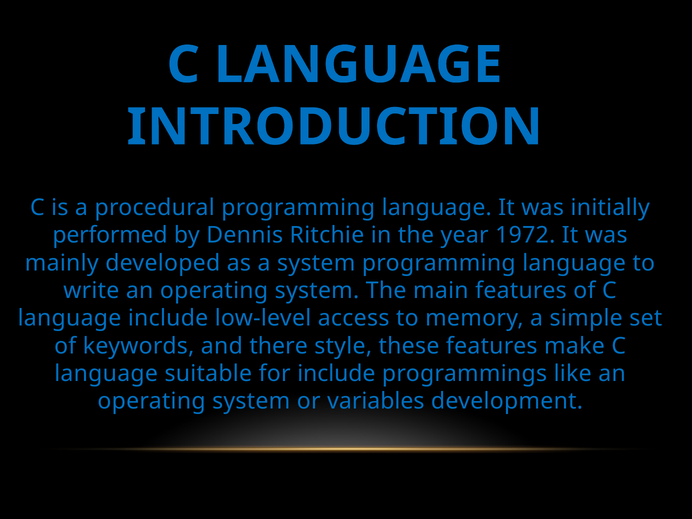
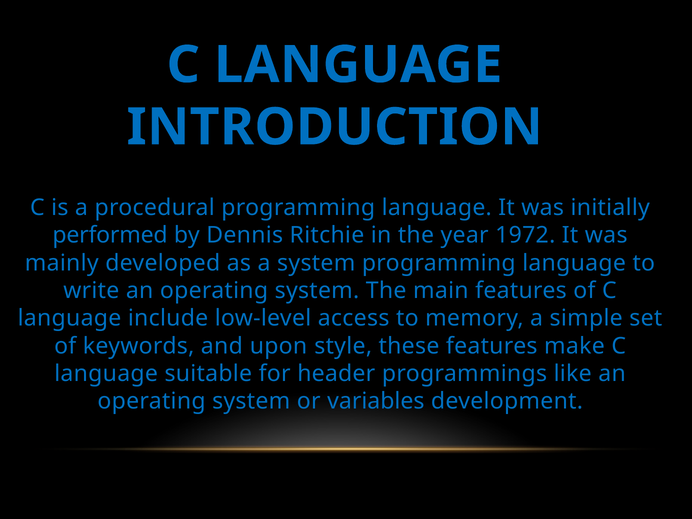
there: there -> upon (278, 346)
for include: include -> header (336, 374)
